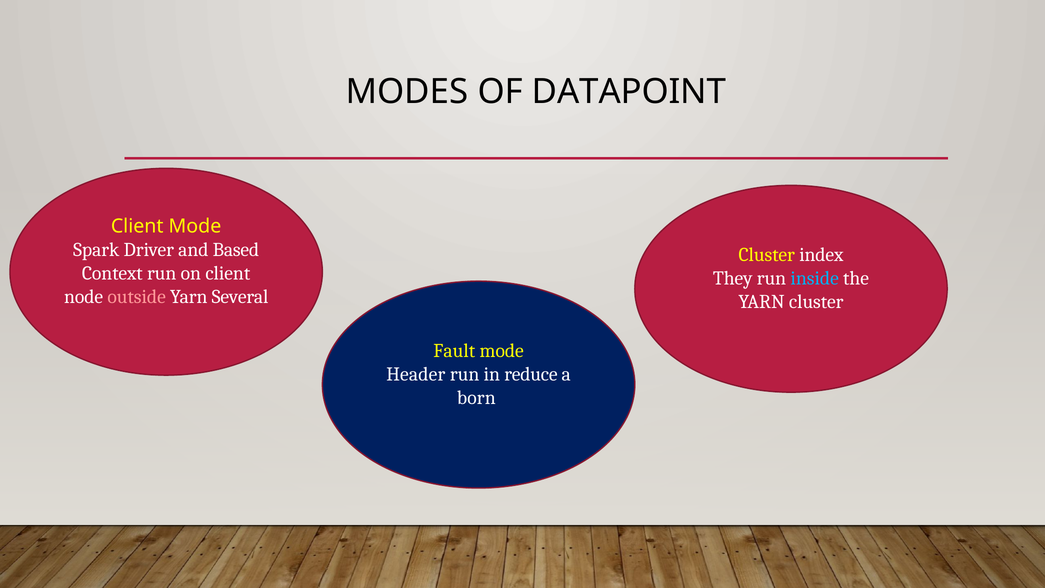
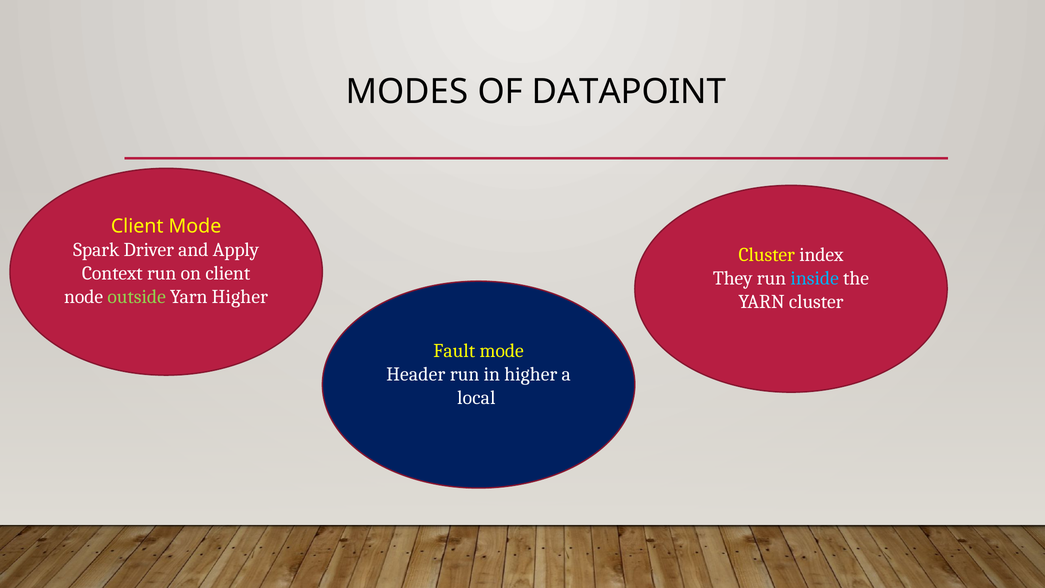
Based: Based -> Apply (236, 250)
outside colour: pink -> light green (137, 297)
Yarn Several: Several -> Higher (240, 297)
in reduce: reduce -> higher (531, 374)
born: born -> local (476, 398)
